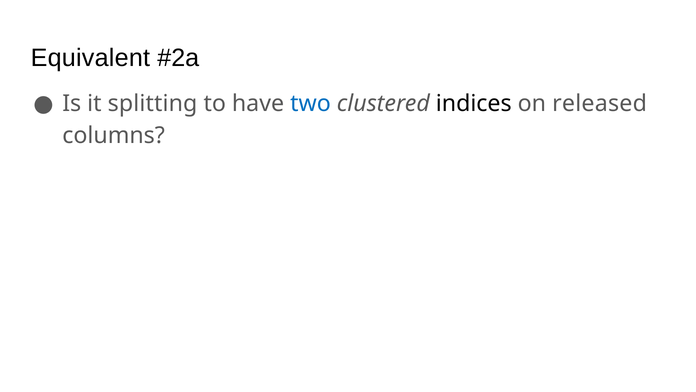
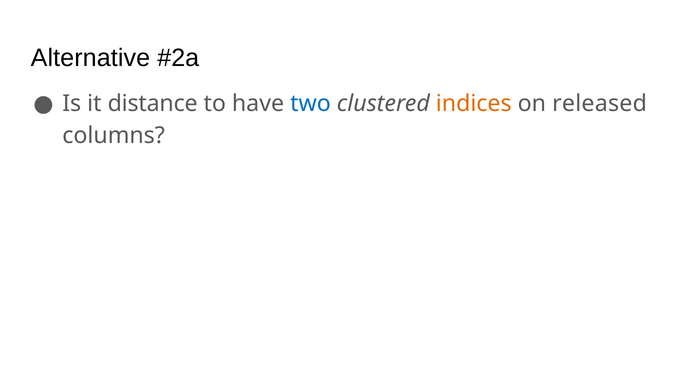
Equivalent: Equivalent -> Alternative (90, 58)
splitting: splitting -> distance (153, 104)
indices colour: black -> orange (474, 104)
